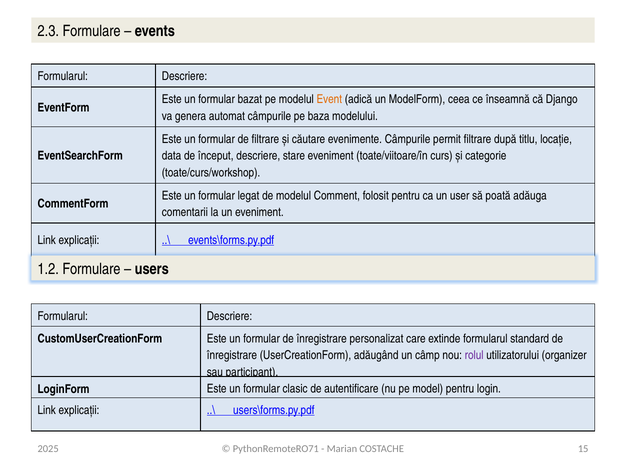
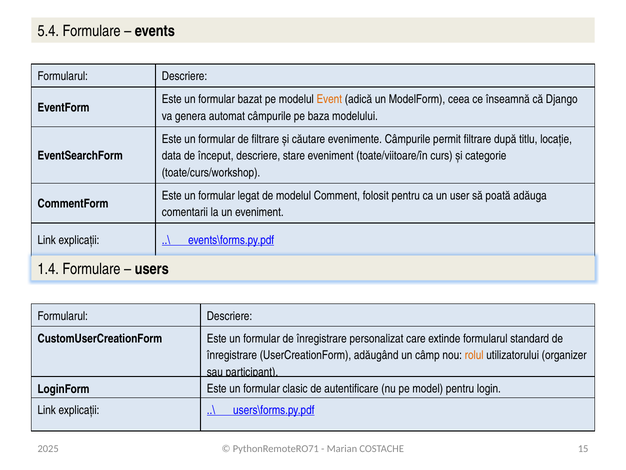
2.3: 2.3 -> 5.4 (48, 31)
1.2: 1.2 -> 1.4 (48, 269)
rolul colour: purple -> orange (474, 355)
